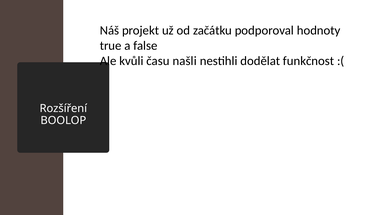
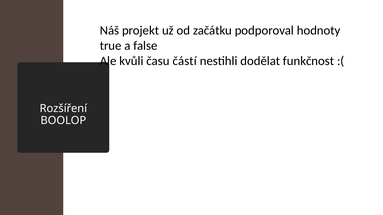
našli: našli -> částí (185, 61)
